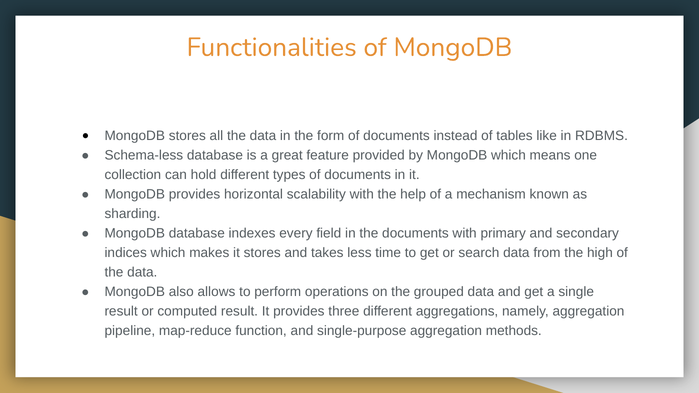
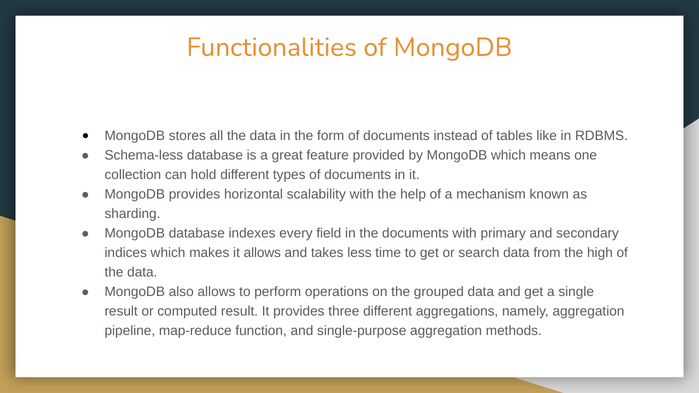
it stores: stores -> allows (262, 253)
